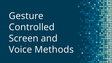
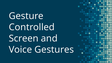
Methods: Methods -> Gestures (54, 50)
